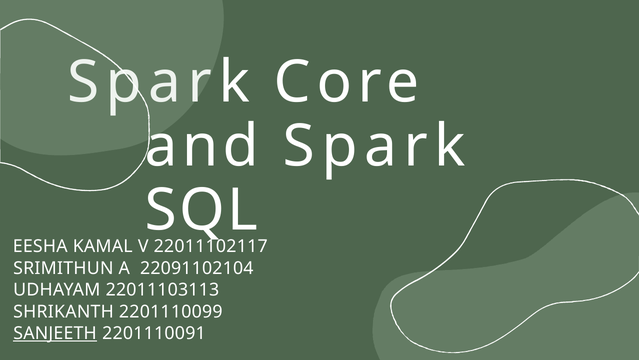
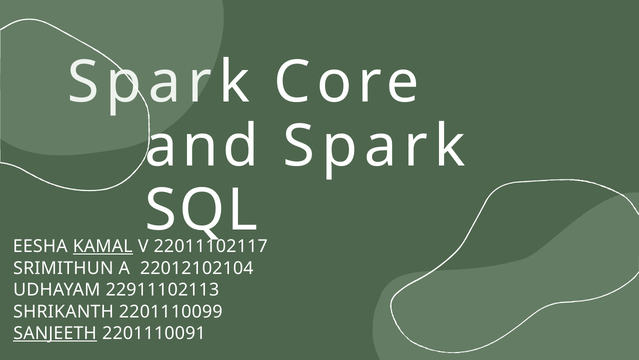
KAMAL underline: none -> present (103, 246)
22091102104: 22091102104 -> 22012102104 (197, 268)
22011103113: 22011103113 -> 22911102113 (162, 289)
